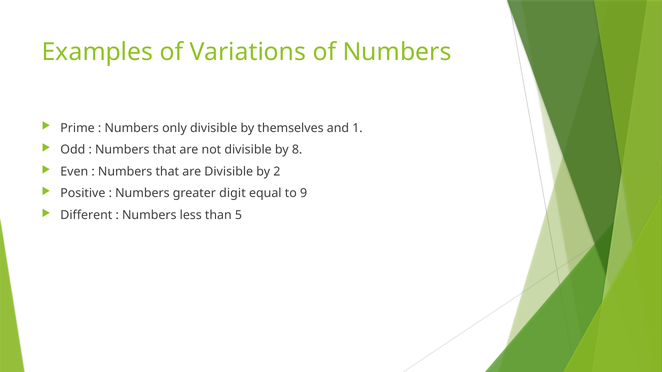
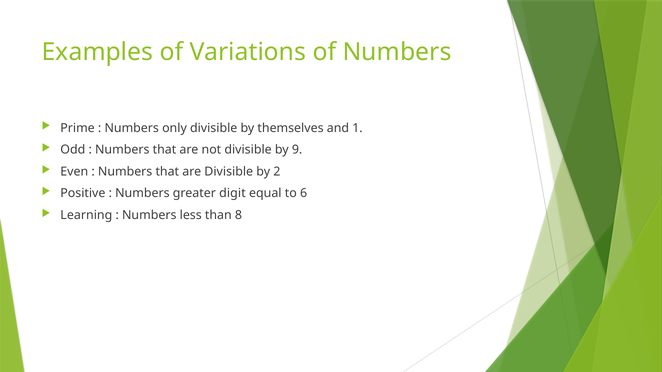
8: 8 -> 9 (297, 150)
9: 9 -> 6 (304, 194)
Different: Different -> Learning (86, 215)
5: 5 -> 8 (239, 215)
